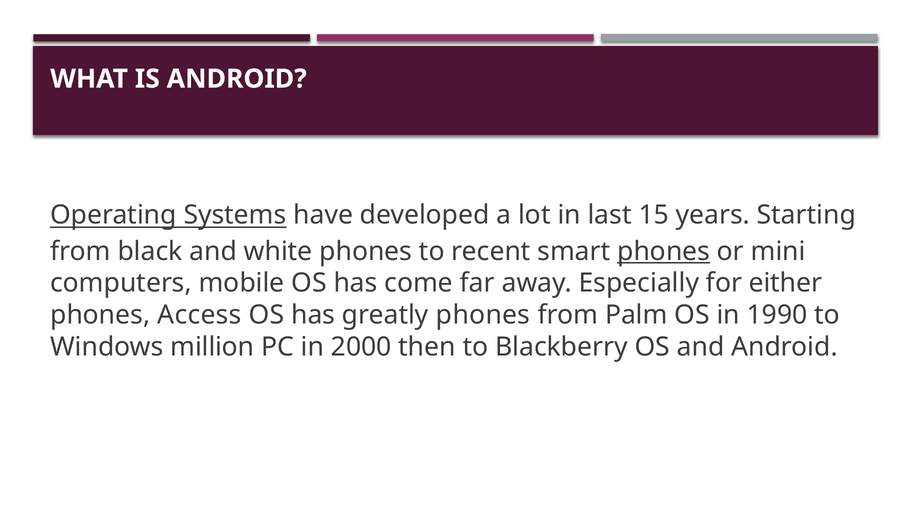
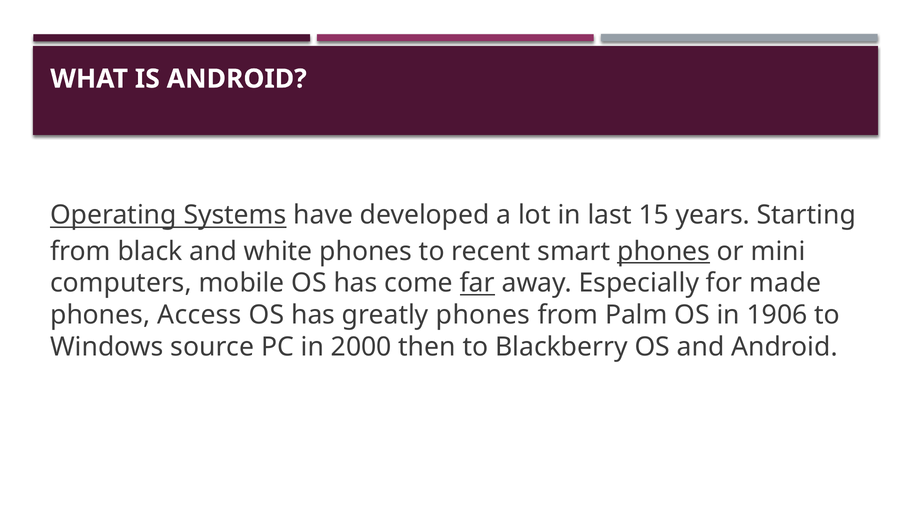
far underline: none -> present (477, 283)
either: either -> made (785, 283)
1990: 1990 -> 1906 (777, 315)
million: million -> source (212, 347)
